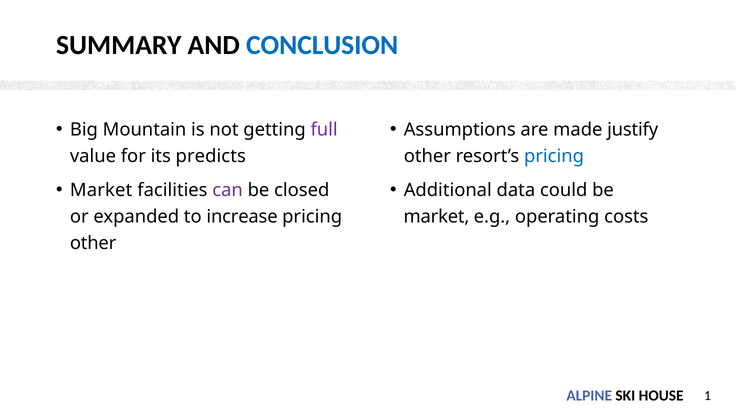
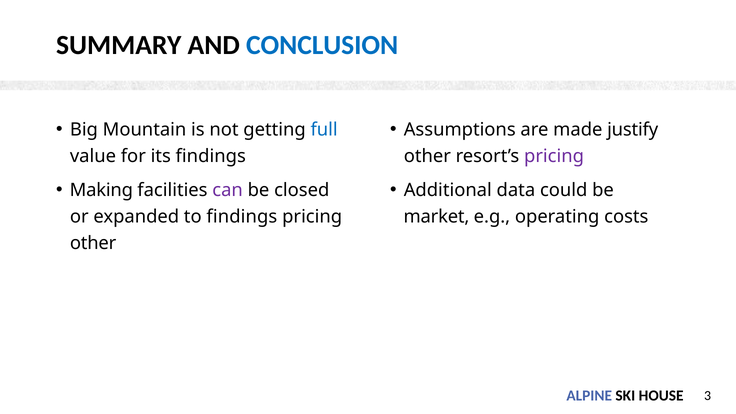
full colour: purple -> blue (324, 130)
its predicts: predicts -> findings (211, 156)
pricing colour: blue -> purple (554, 156)
Market: Market -> Making (101, 190)
to increase: increase -> findings (242, 217)
1: 1 -> 3 (708, 396)
